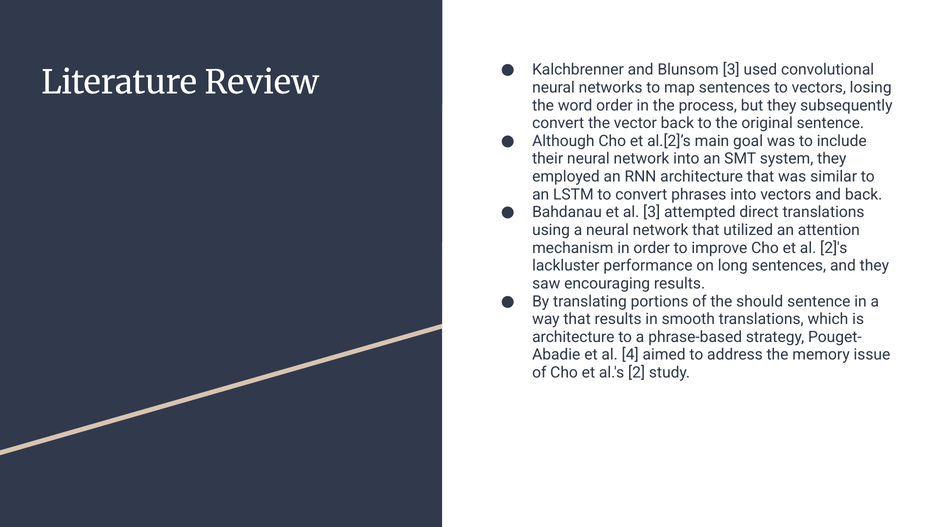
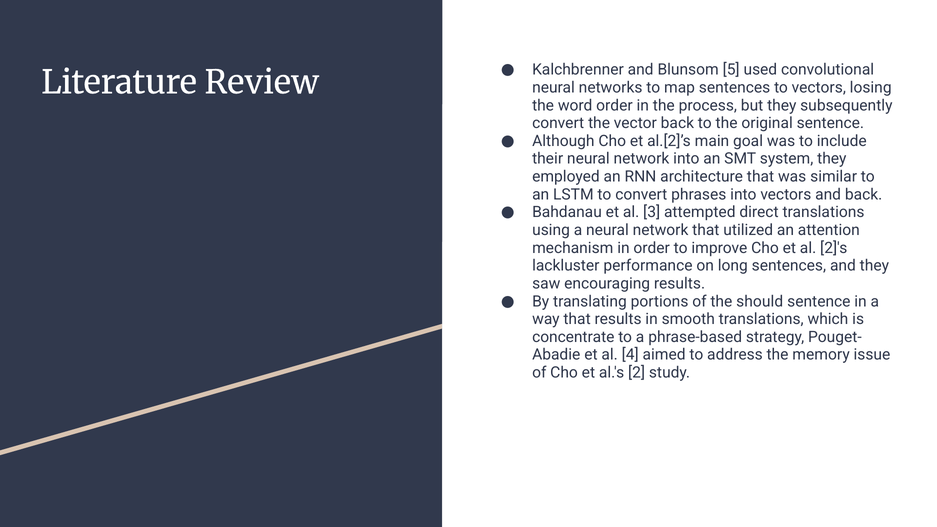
Blunsom 3: 3 -> 5 (731, 70)
architecture: architecture -> concentrate (573, 337)
